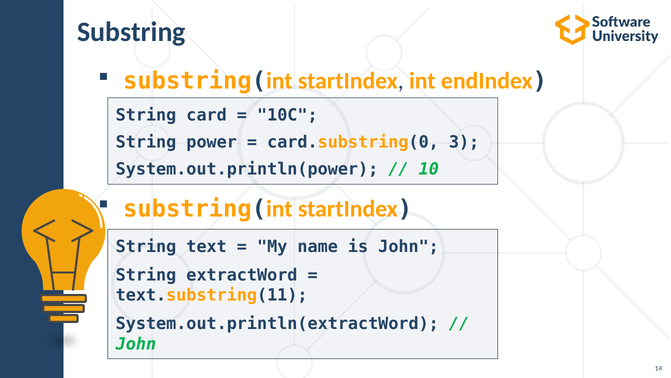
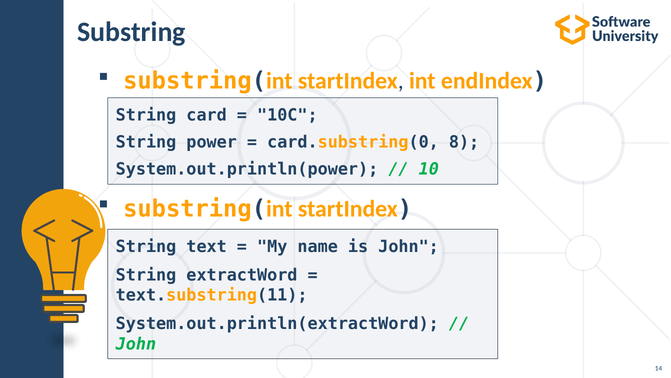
3: 3 -> 8 (464, 142)
